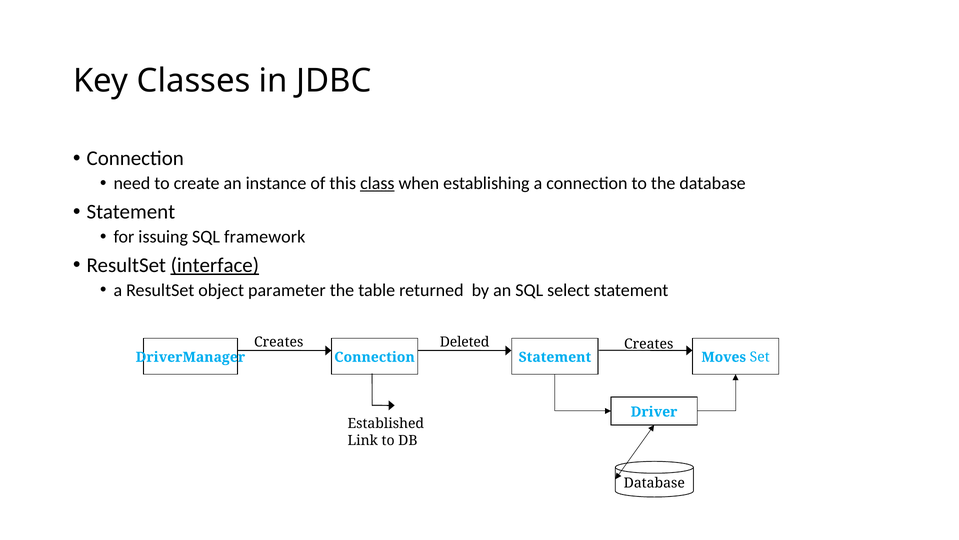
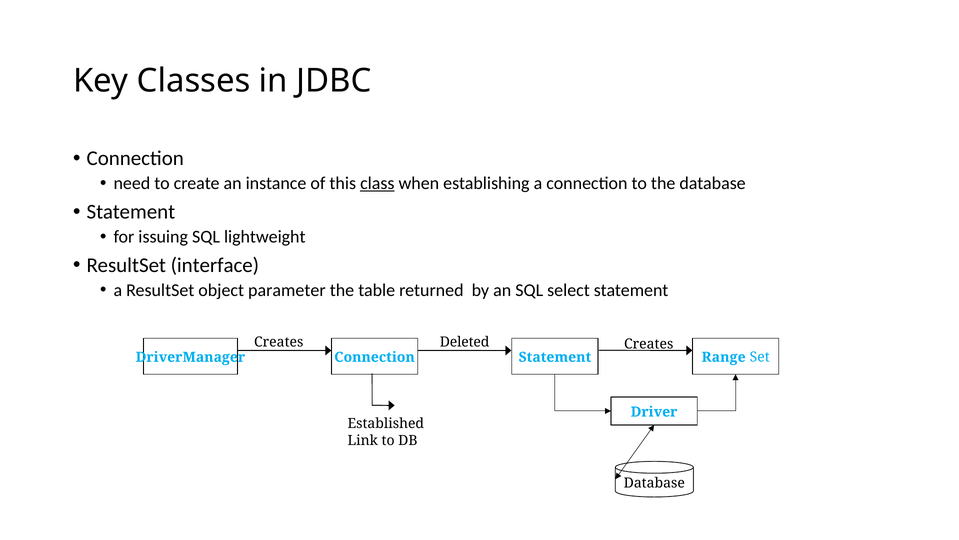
framework: framework -> lightweight (265, 237)
interface underline: present -> none (215, 265)
Moves: Moves -> Range (724, 357)
